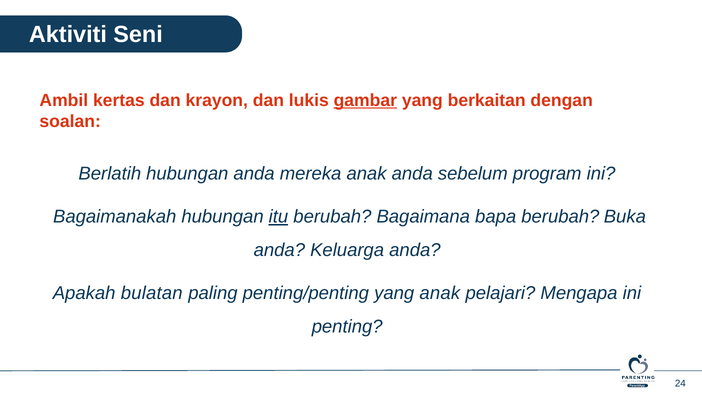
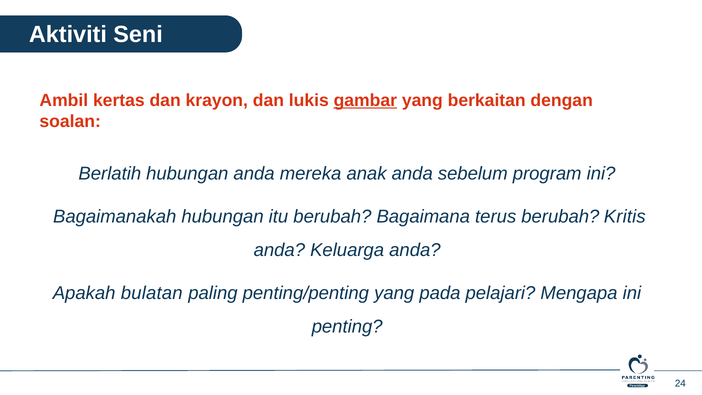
itu underline: present -> none (278, 217)
bapa: bapa -> terus (496, 217)
Buka: Buka -> Kritis (625, 217)
yang anak: anak -> pada (440, 293)
